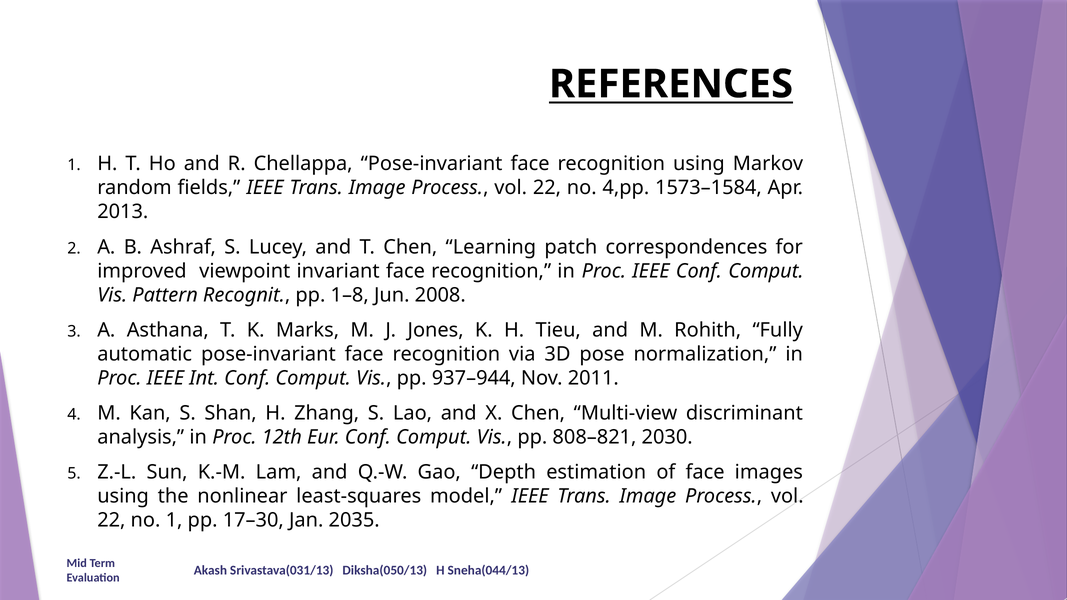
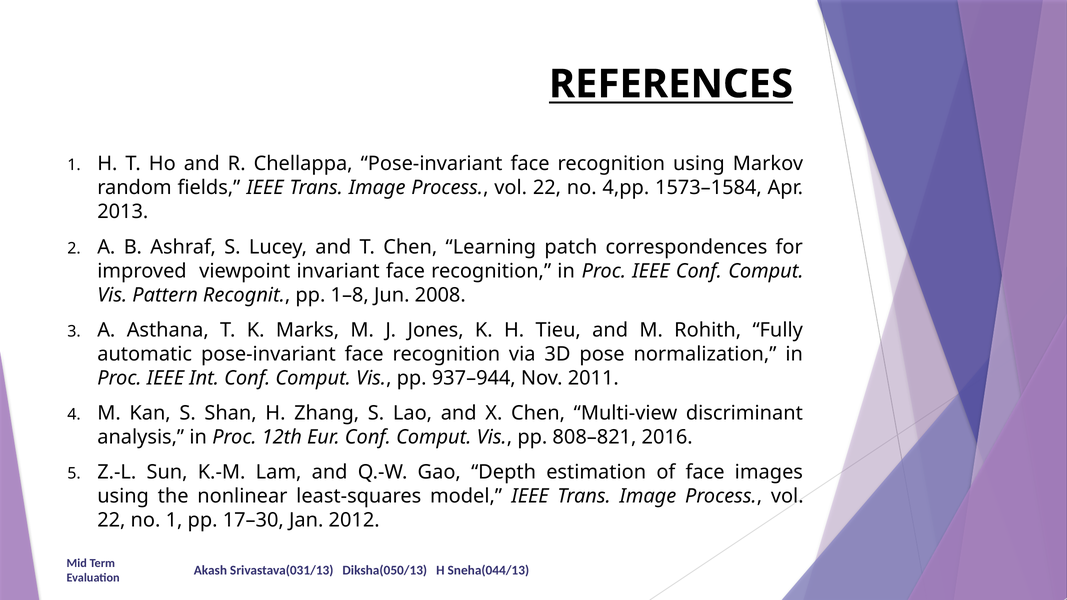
2030: 2030 -> 2016 (667, 437)
2035: 2035 -> 2012 (354, 520)
